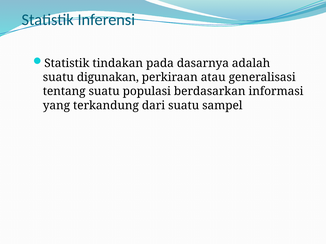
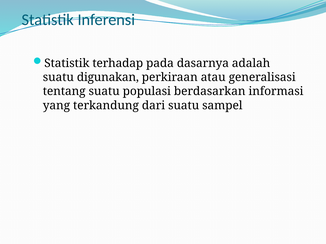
tindakan: tindakan -> terhadap (118, 63)
